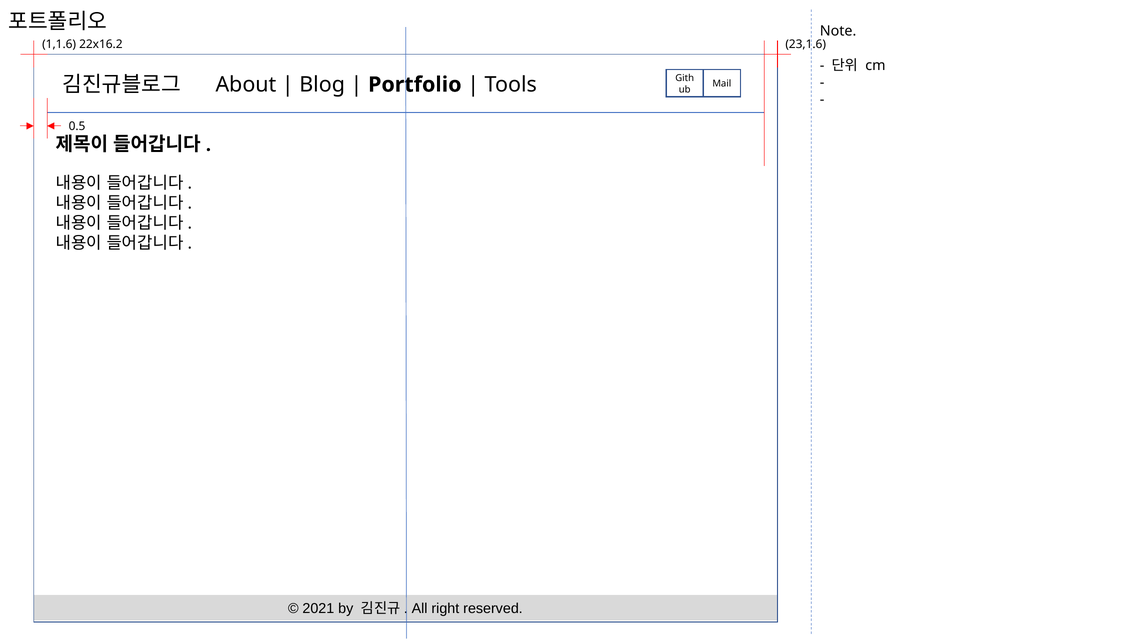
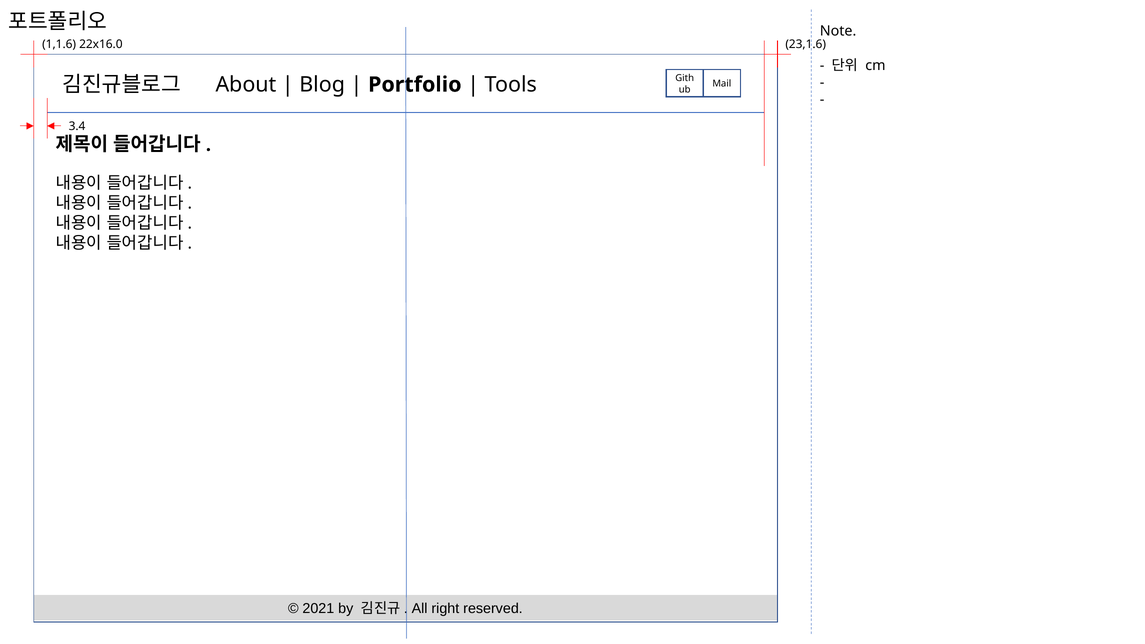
22x16.2: 22x16.2 -> 22x16.0 (101, 44)
0.5: 0.5 -> 3.4 (77, 127)
